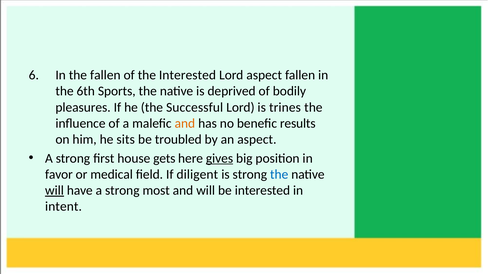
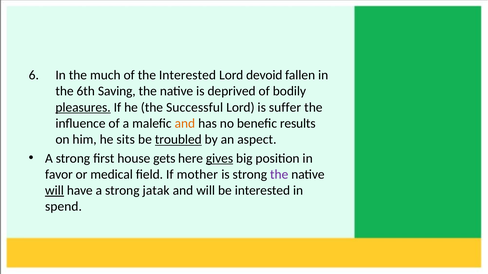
the fallen: fallen -> much (105, 75)
Lord aspect: aspect -> devoid (264, 75)
Sports: Sports -> Saving (117, 91)
pleasures underline: none -> present (83, 107)
trines: trines -> suffer (285, 107)
troubled underline: none -> present (178, 139)
diligent: diligent -> mother (197, 174)
the colour: blue -> purple (279, 174)
most: most -> jatak (156, 190)
intent: intent -> spend (63, 207)
